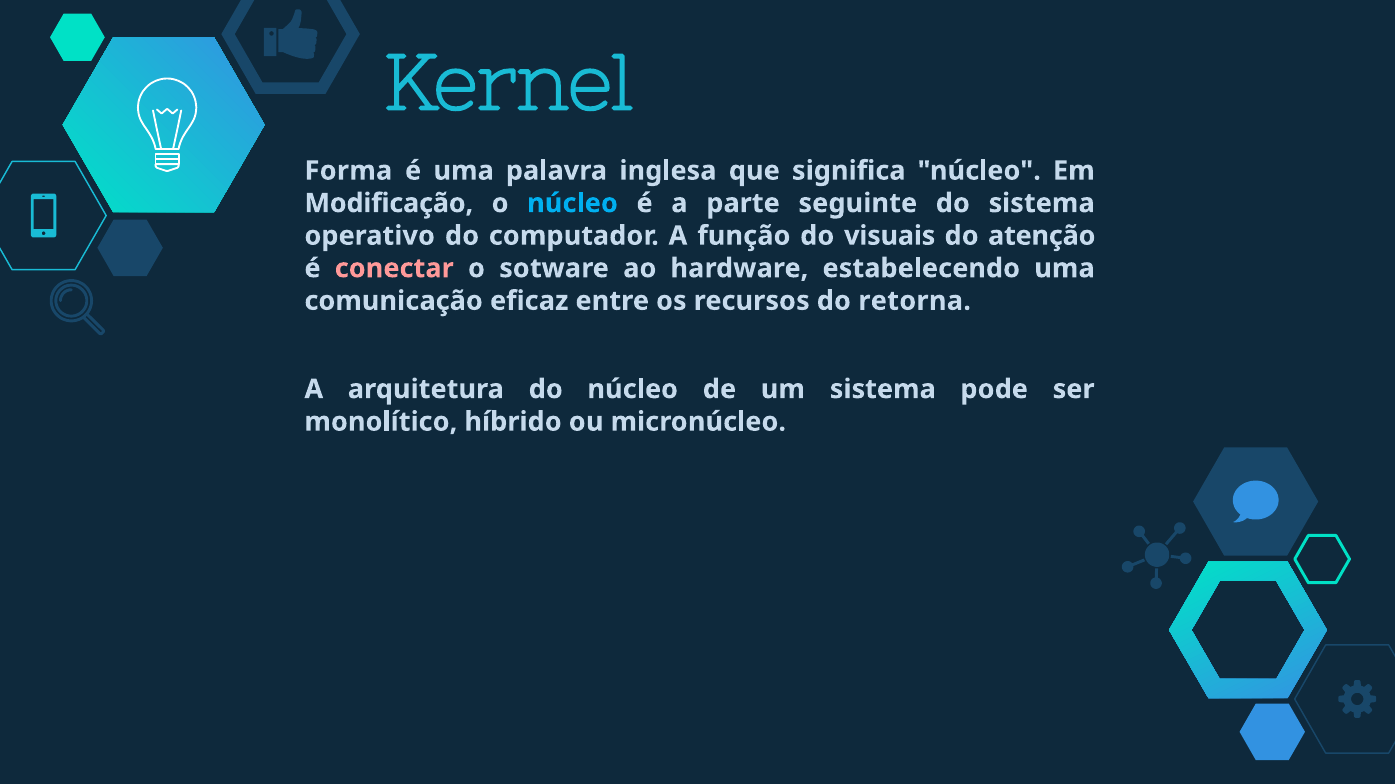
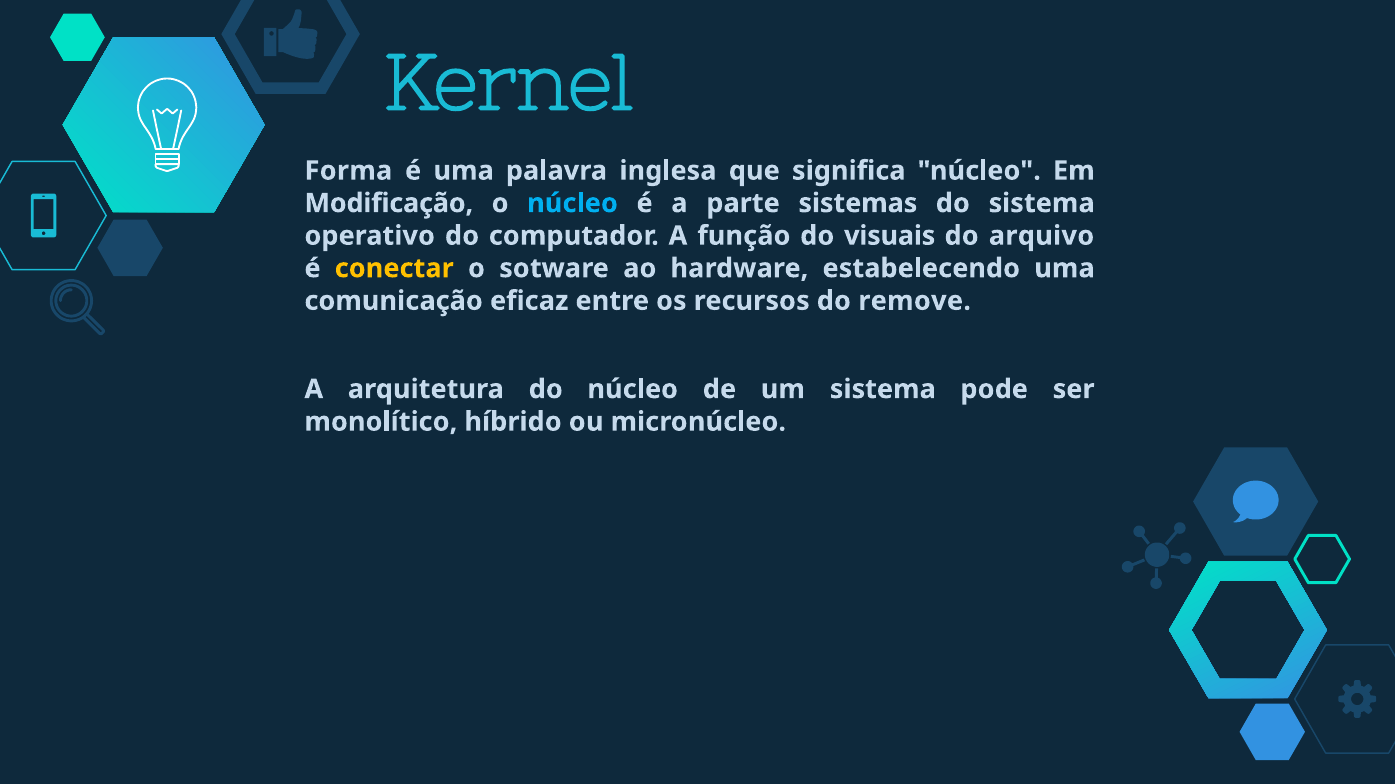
seguinte: seguinte -> sistemas (858, 203)
atenção: atenção -> arquivo (1042, 236)
conectar colour: pink -> yellow (394, 269)
retorna: retorna -> remove (915, 301)
